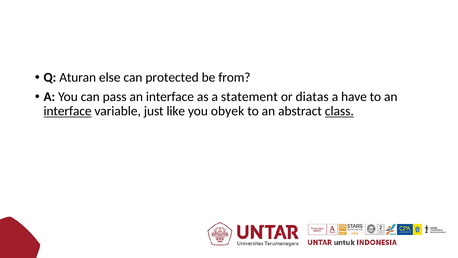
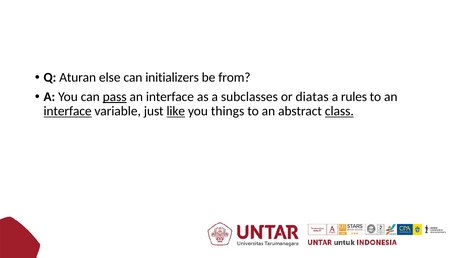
protected: protected -> initializers (172, 77)
pass underline: none -> present (115, 97)
statement: statement -> subclasses (249, 97)
have: have -> rules (354, 97)
like underline: none -> present (176, 111)
obyek: obyek -> things (228, 111)
